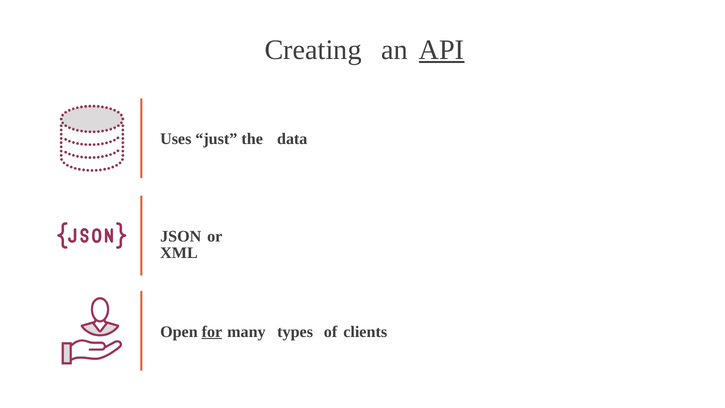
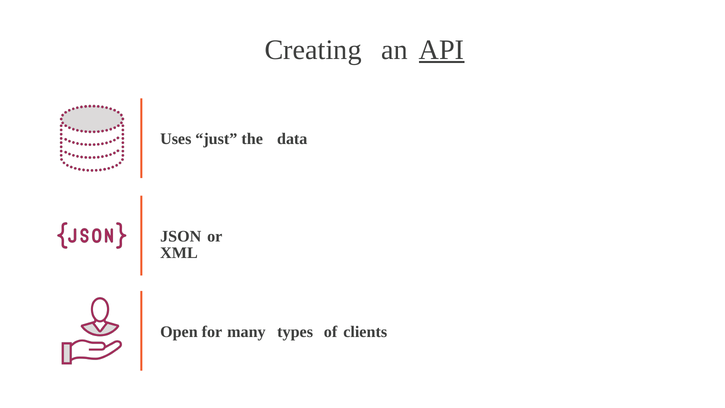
for underline: present -> none (212, 332)
